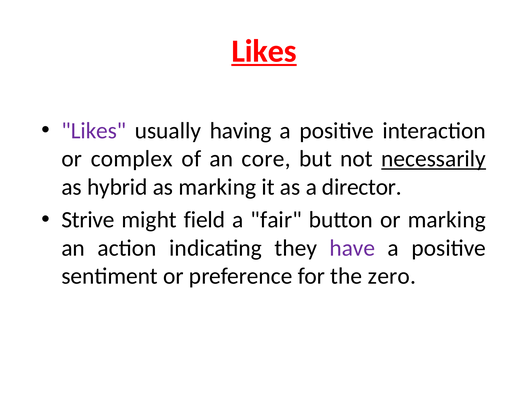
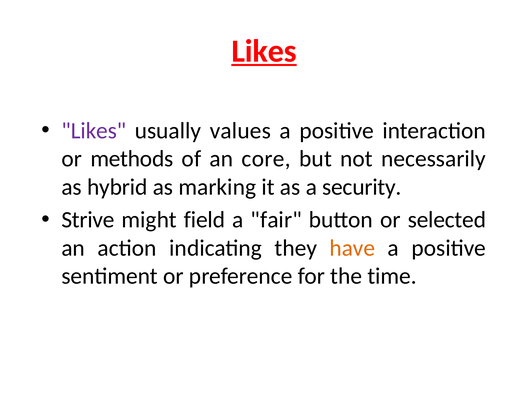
having: having -> values (240, 131)
complex: complex -> methods (132, 159)
necessarily underline: present -> none (434, 159)
director: director -> security (362, 187)
or marking: marking -> selected (447, 220)
have colour: purple -> orange (352, 248)
zero: zero -> time (392, 276)
